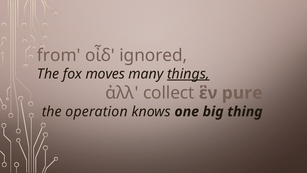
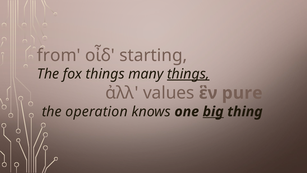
ignored: ignored -> starting (153, 55)
fox moves: moves -> things (105, 74)
collect: collect -> values (169, 93)
big underline: none -> present (213, 111)
